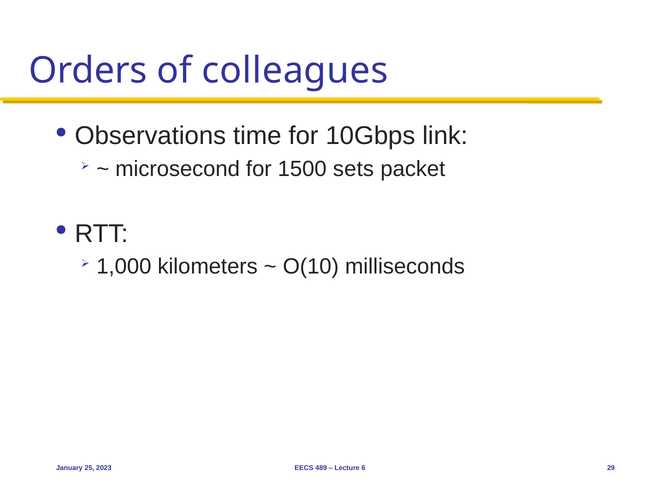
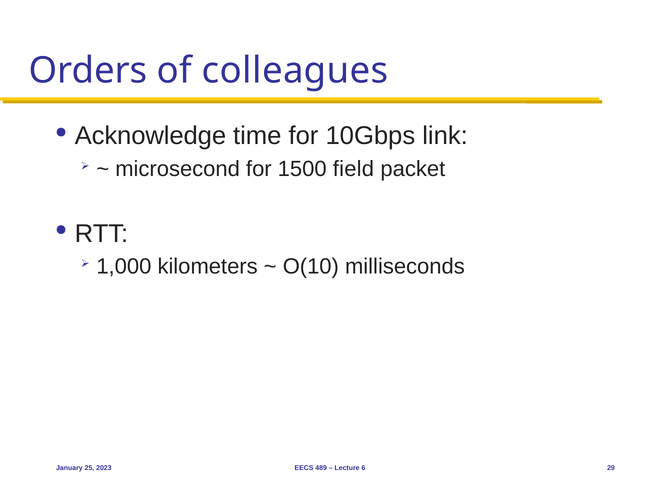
Observations: Observations -> Acknowledge (150, 136)
sets: sets -> field (353, 169)
